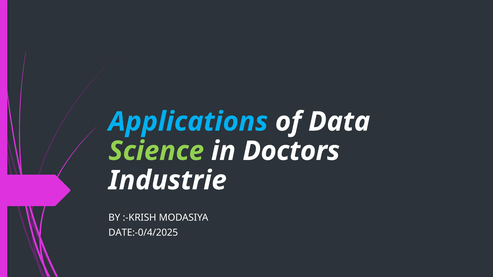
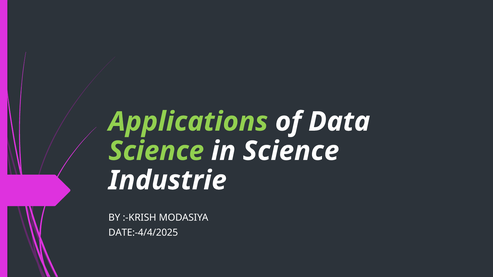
Applications colour: light blue -> light green (188, 122)
in Doctors: Doctors -> Science (291, 151)
DATE:-0/4/2025: DATE:-0/4/2025 -> DATE:-4/4/2025 (143, 233)
